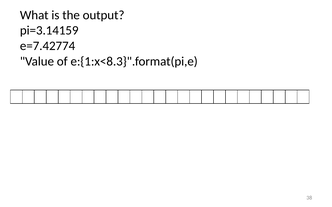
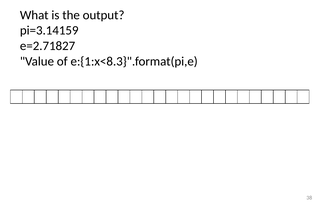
e=7.42774: e=7.42774 -> e=2.71827 (48, 46)
